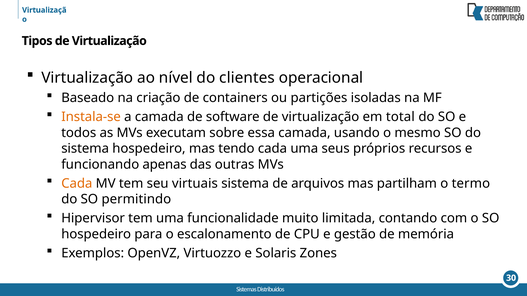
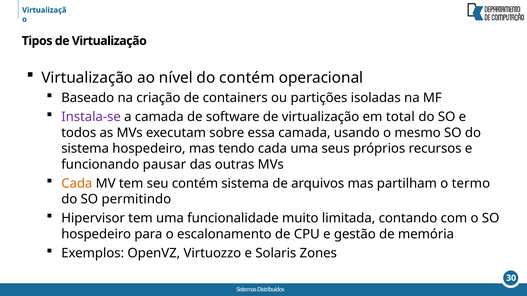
do clientes: clientes -> contém (247, 78)
Instala-se colour: orange -> purple (91, 117)
apenas: apenas -> pausar (164, 165)
seu virtuais: virtuais -> contém (195, 184)
